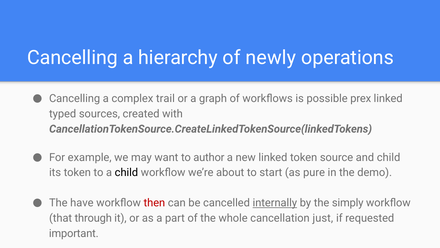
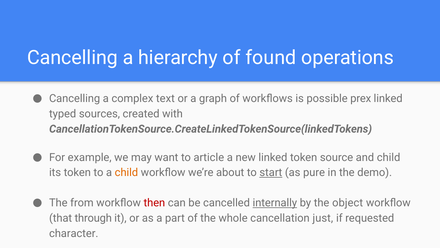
newly: newly -> found (271, 58)
trail: trail -> text (165, 98)
author: author -> article (209, 157)
child colour: black -> orange (126, 172)
start underline: none -> present (271, 172)
have: have -> from (82, 203)
simply: simply -> object (348, 203)
important: important -> character (74, 233)
